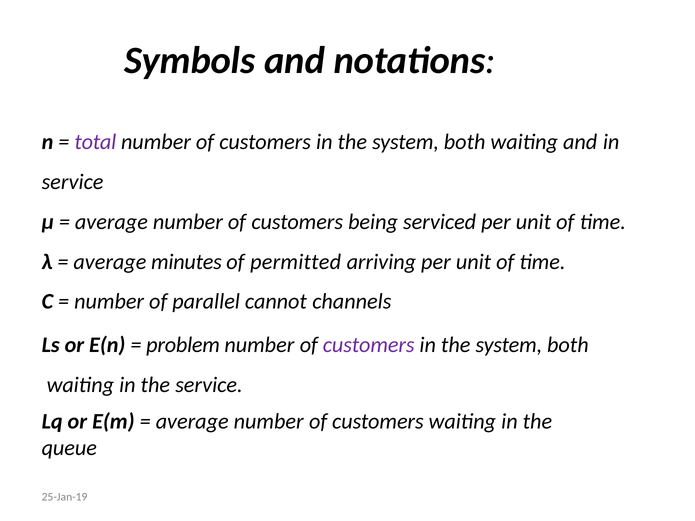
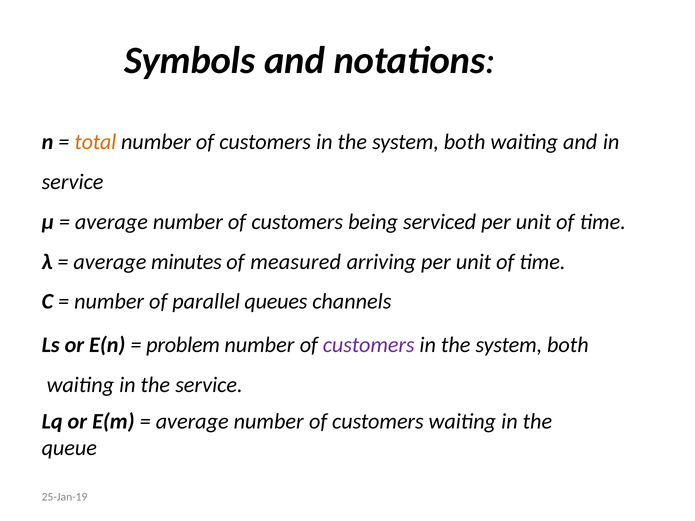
total colour: purple -> orange (95, 142)
permitted: permitted -> measured (296, 262)
cannot: cannot -> queues (276, 302)
